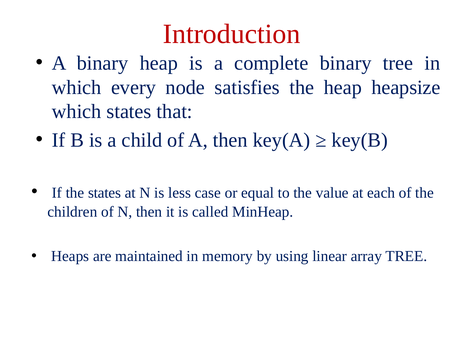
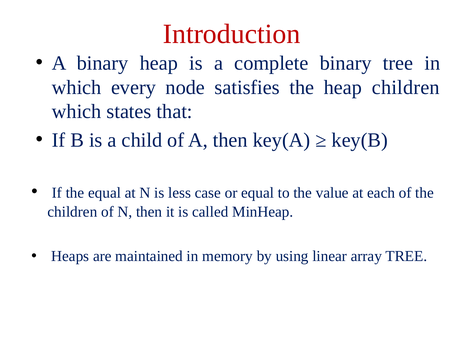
heap heapsize: heapsize -> children (406, 87)
the states: states -> equal (105, 193)
